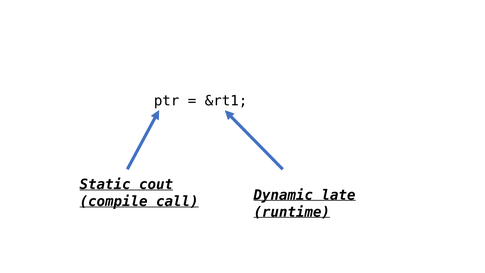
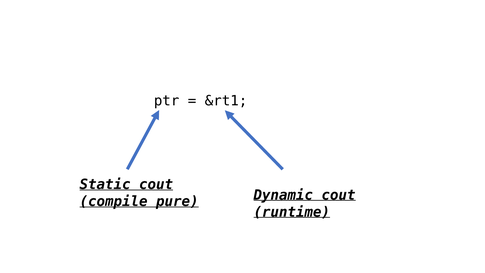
Dynamic late: late -> cout (338, 195)
call: call -> pure (177, 201)
